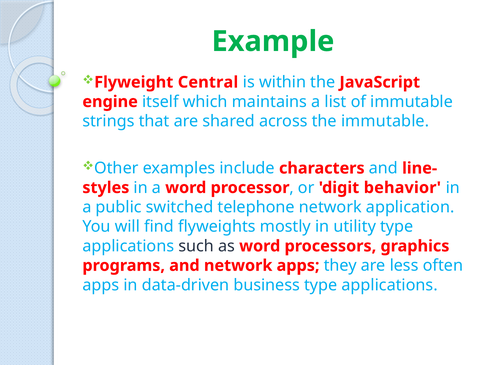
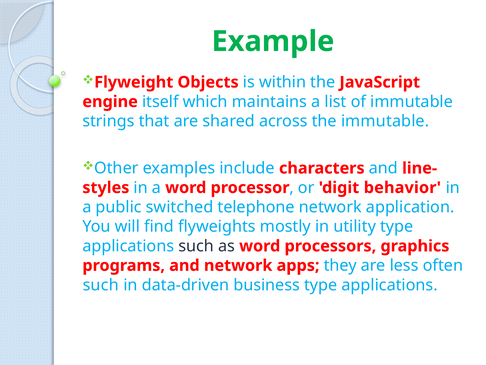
Central: Central -> Objects (208, 82)
apps: apps -> such (101, 285)
